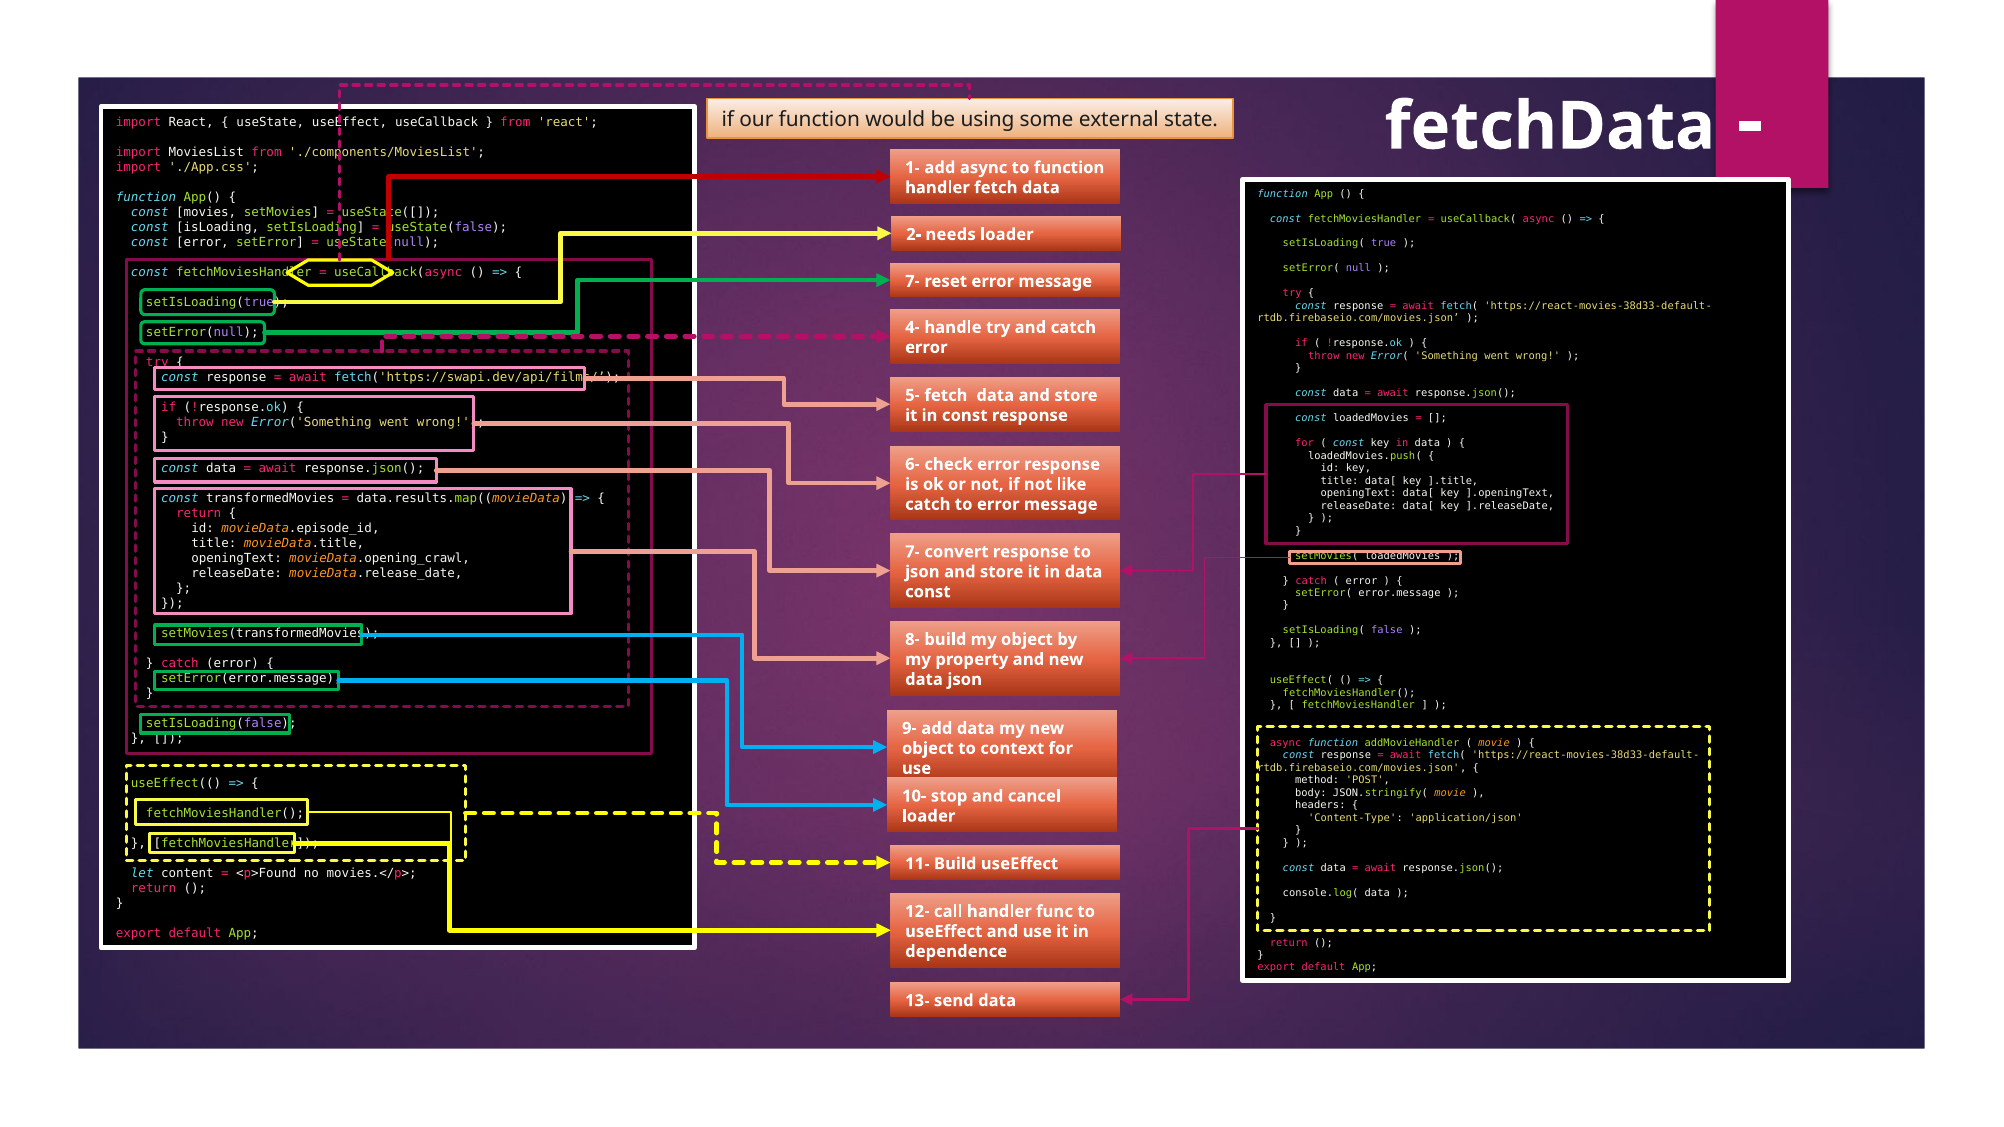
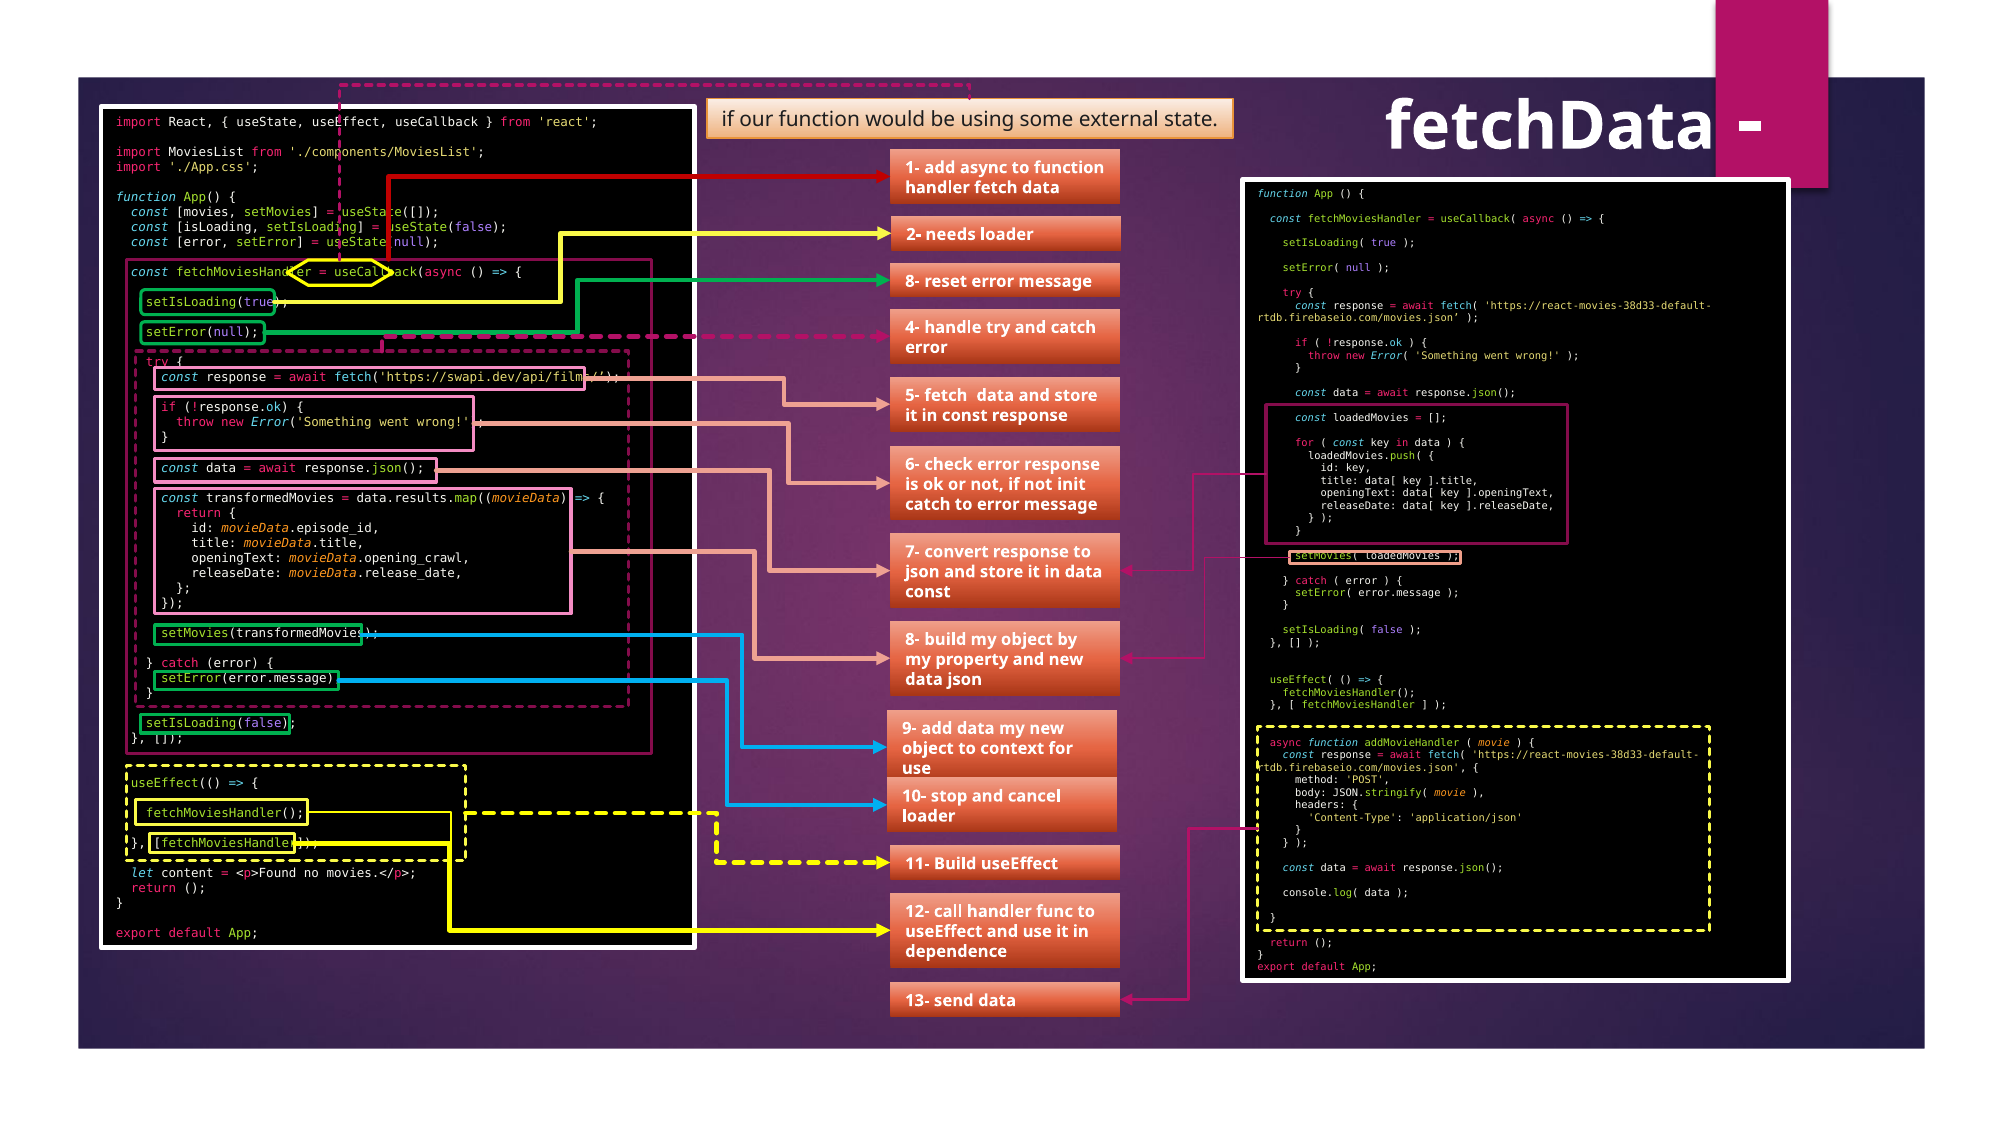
7-: 7- -> 8- (913, 281)
like: like -> init (1071, 484)
